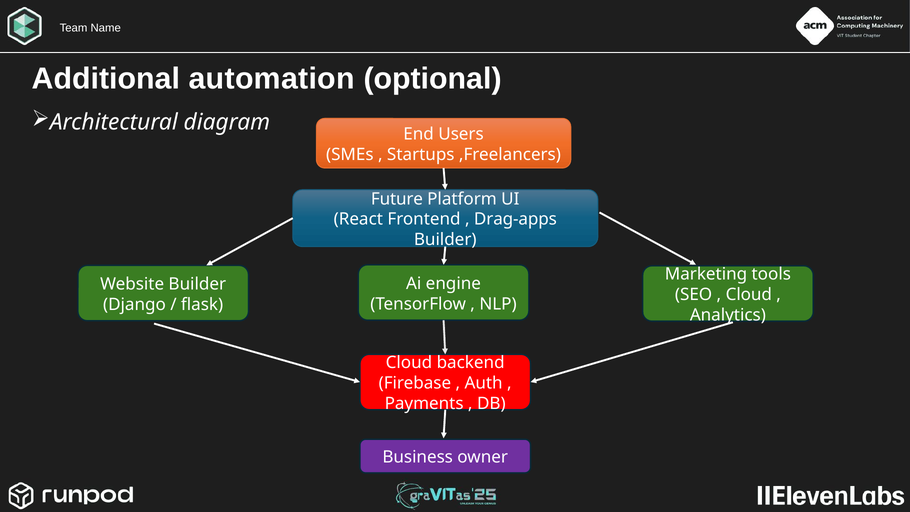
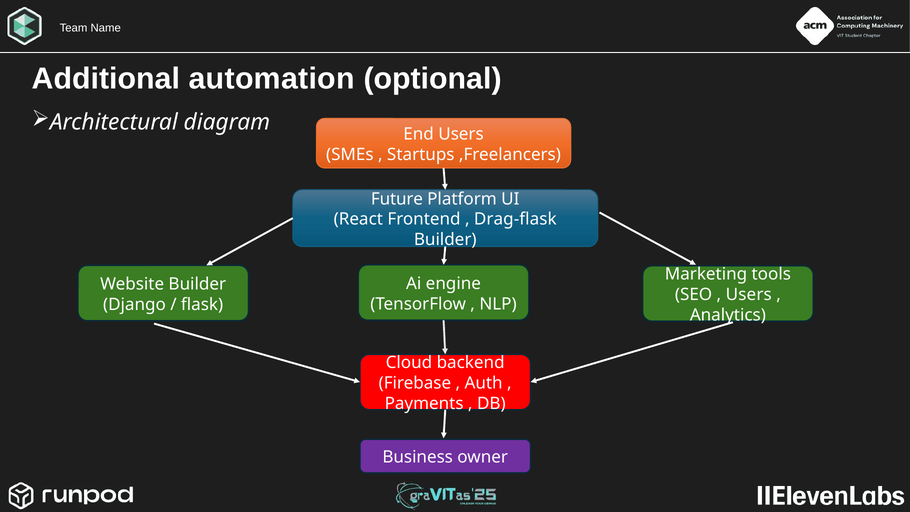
Drag-apps: Drag-apps -> Drag-flask (515, 219)
Cloud: Cloud -> Users (749, 295)
